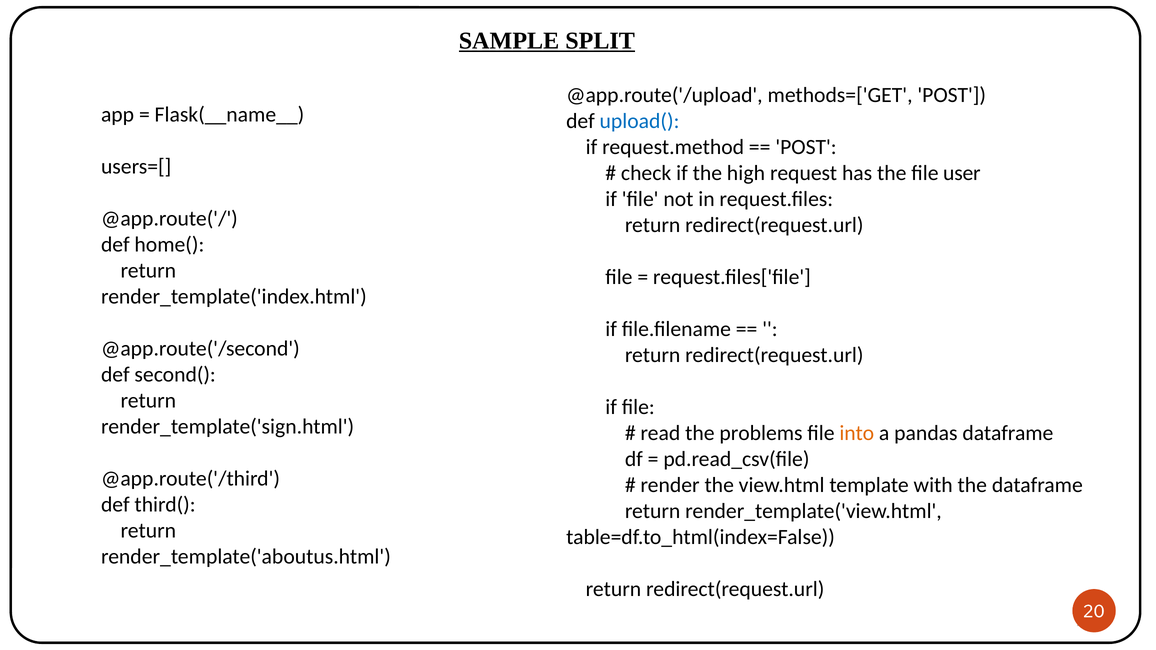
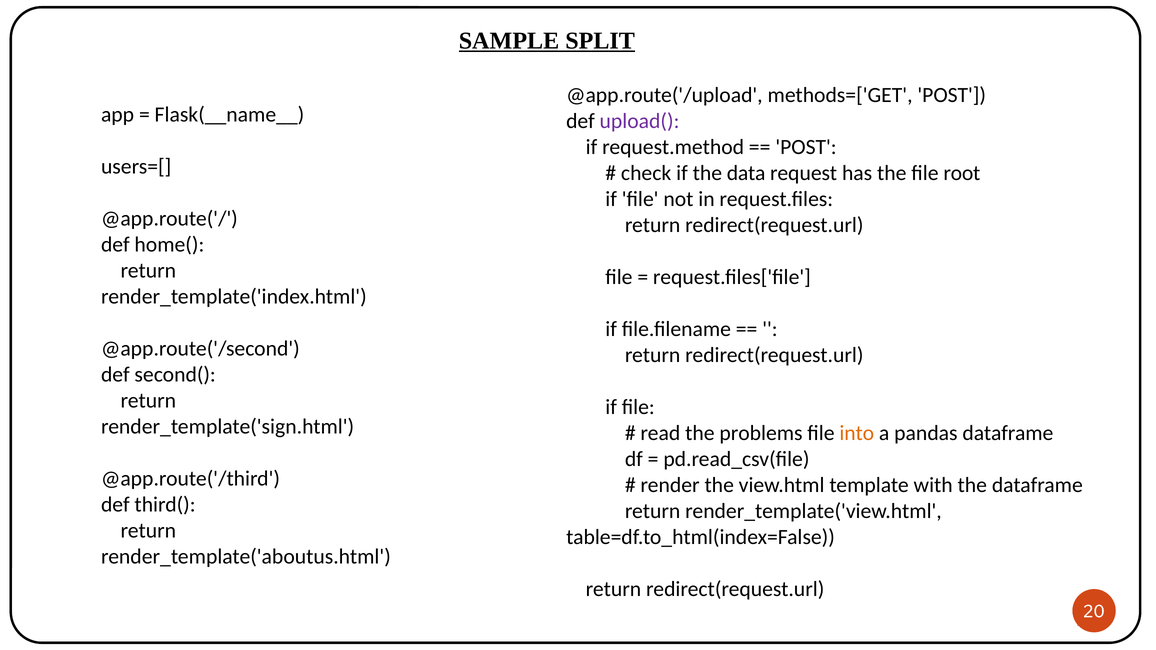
upload( colour: blue -> purple (640, 121)
high: high -> data (746, 173)
user: user -> root (962, 173)
